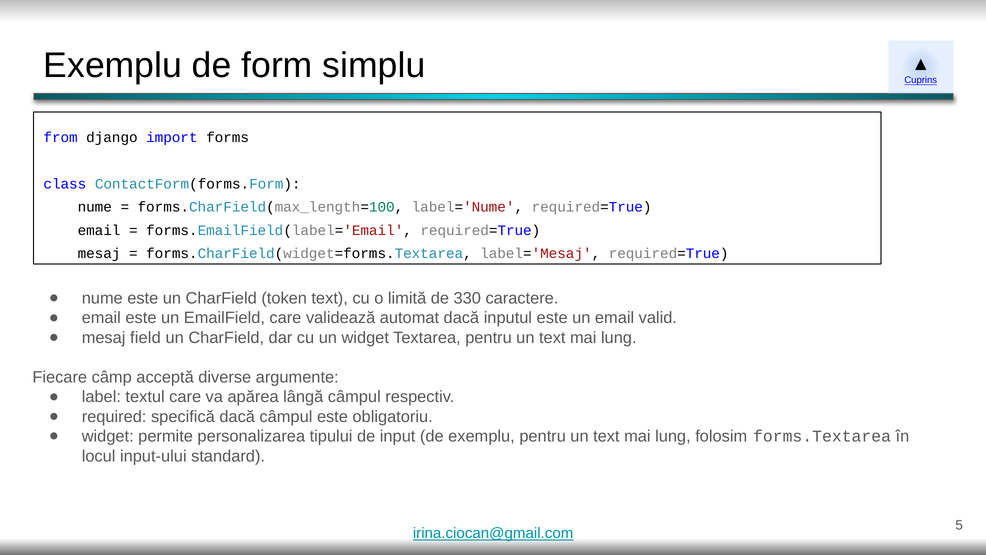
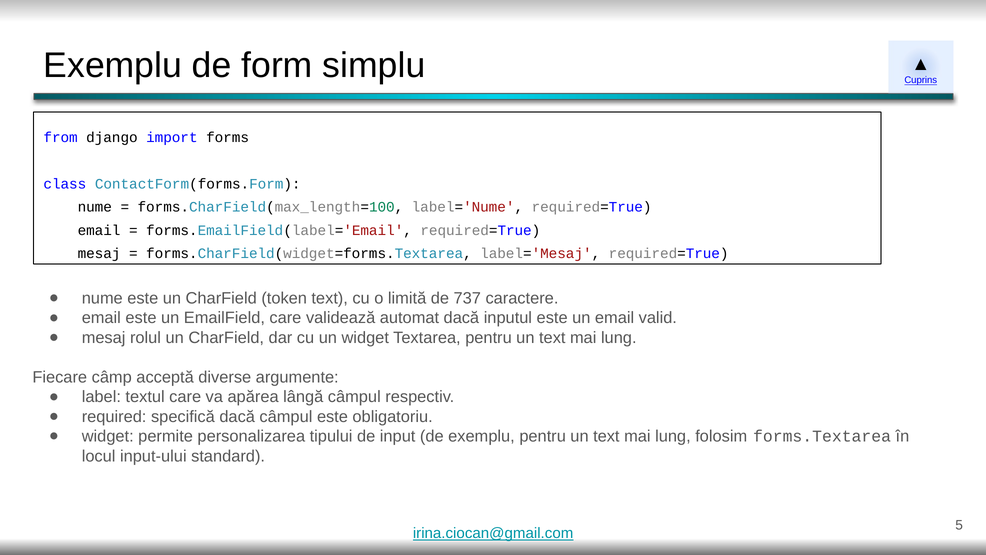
330: 330 -> 737 (467, 298)
field: field -> rolul (146, 338)
